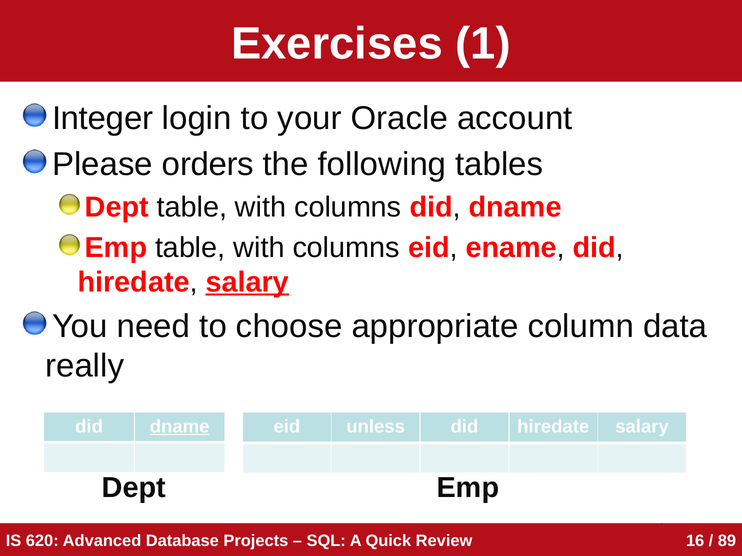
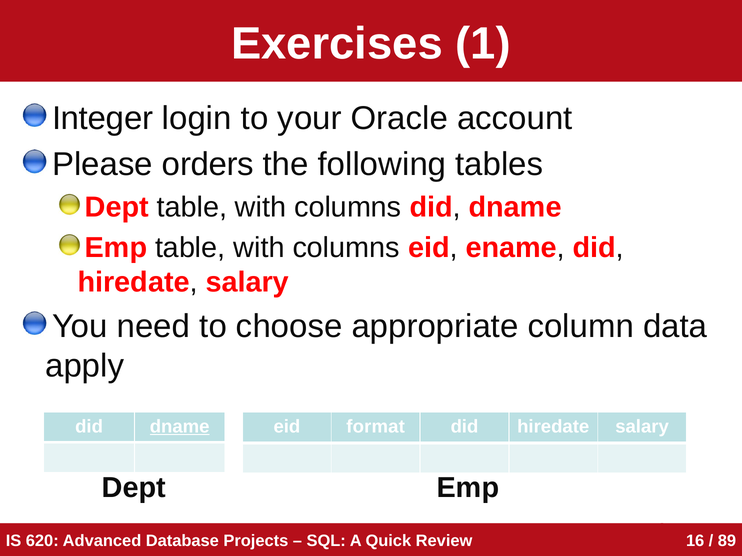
salary underline: present -> none (247, 282)
really: really -> apply (85, 366)
unless: unless -> format (376, 427)
